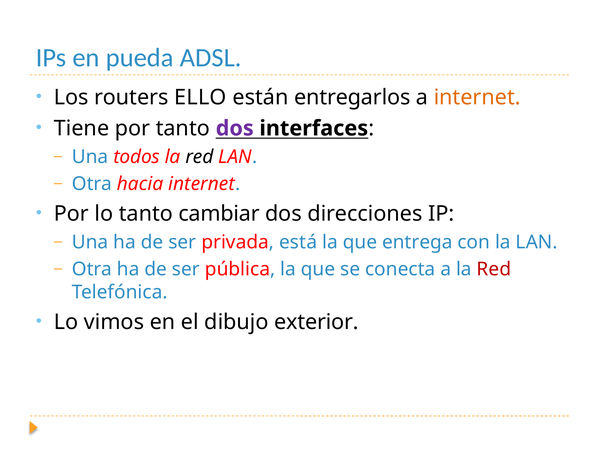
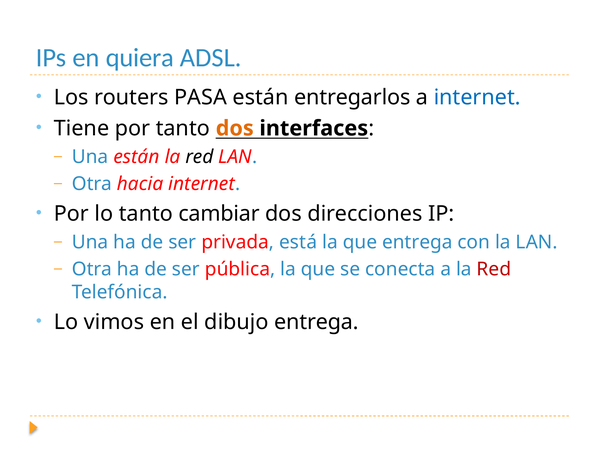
pueda: pueda -> quiera (140, 58)
ELLO: ELLO -> PASA (200, 97)
internet colour: orange -> blue (477, 97)
dos colour: purple -> orange (235, 128)
Una todos: todos -> están (136, 157)
dibujo exterior: exterior -> entrega (316, 322)
